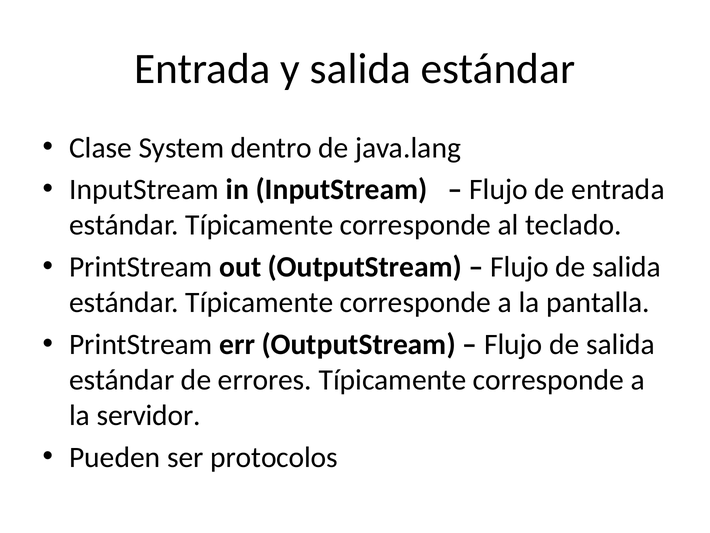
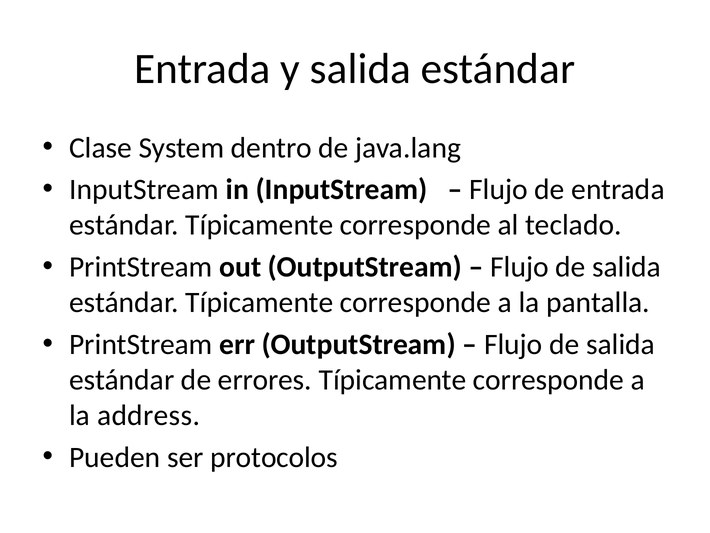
servidor: servidor -> address (149, 415)
